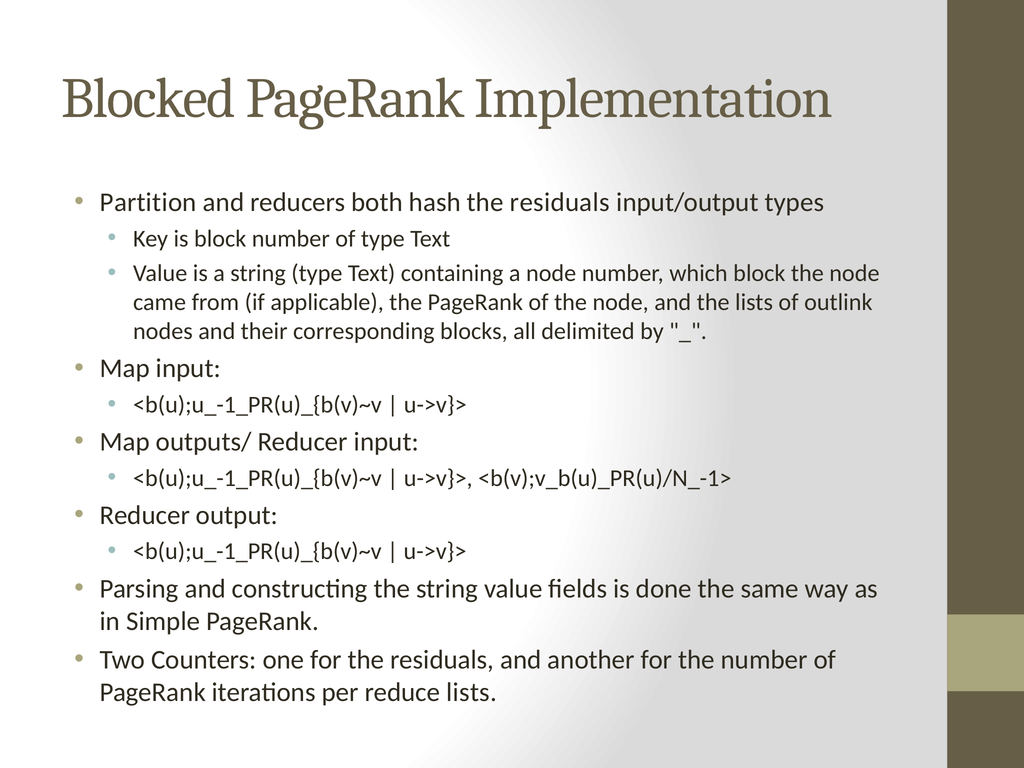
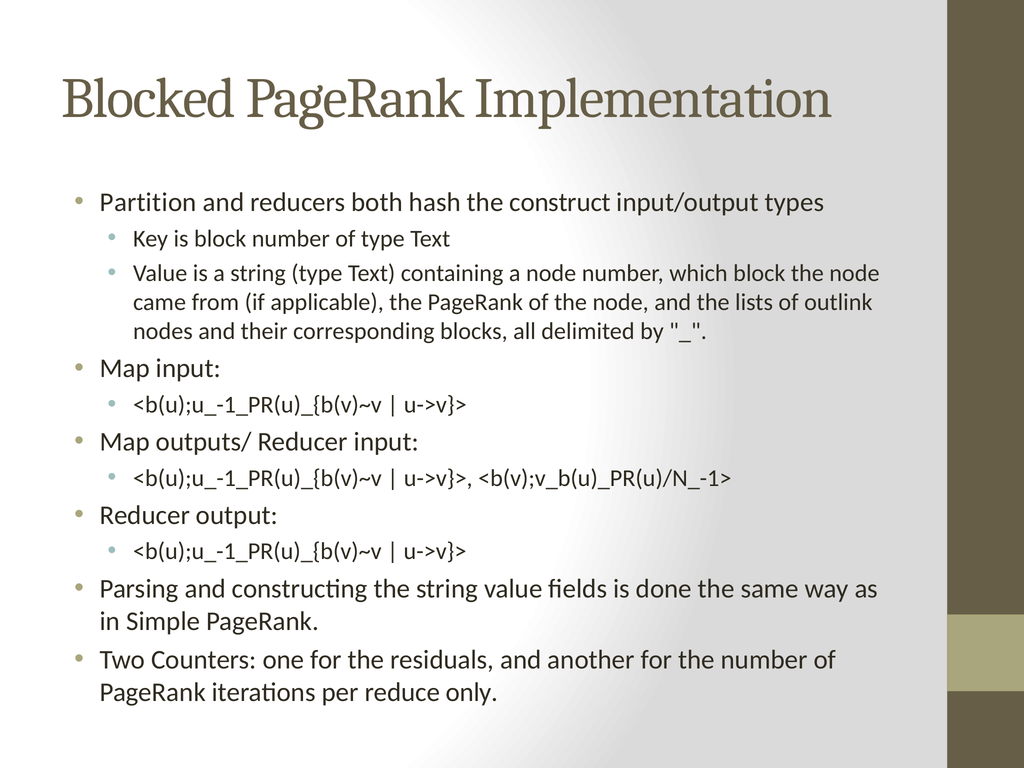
residuals: residuals -> construct (560, 202)
reduce lists: lists -> only (472, 692)
